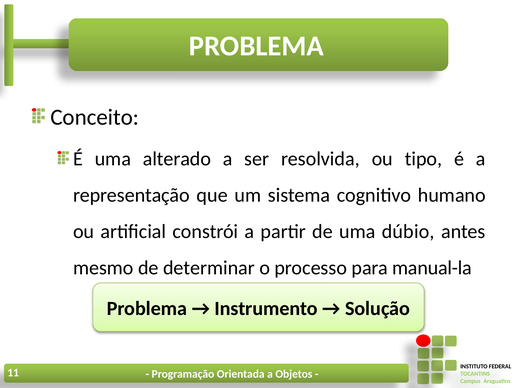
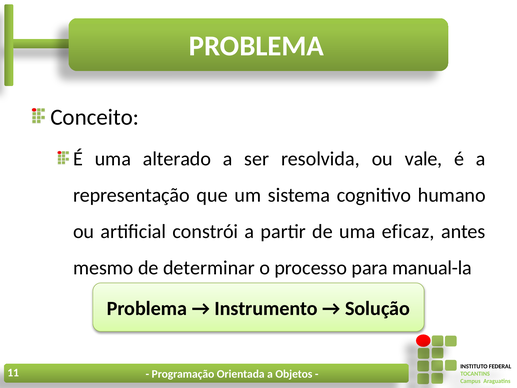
tipo: tipo -> vale (424, 159)
dúbio: dúbio -> eficaz (408, 231)
